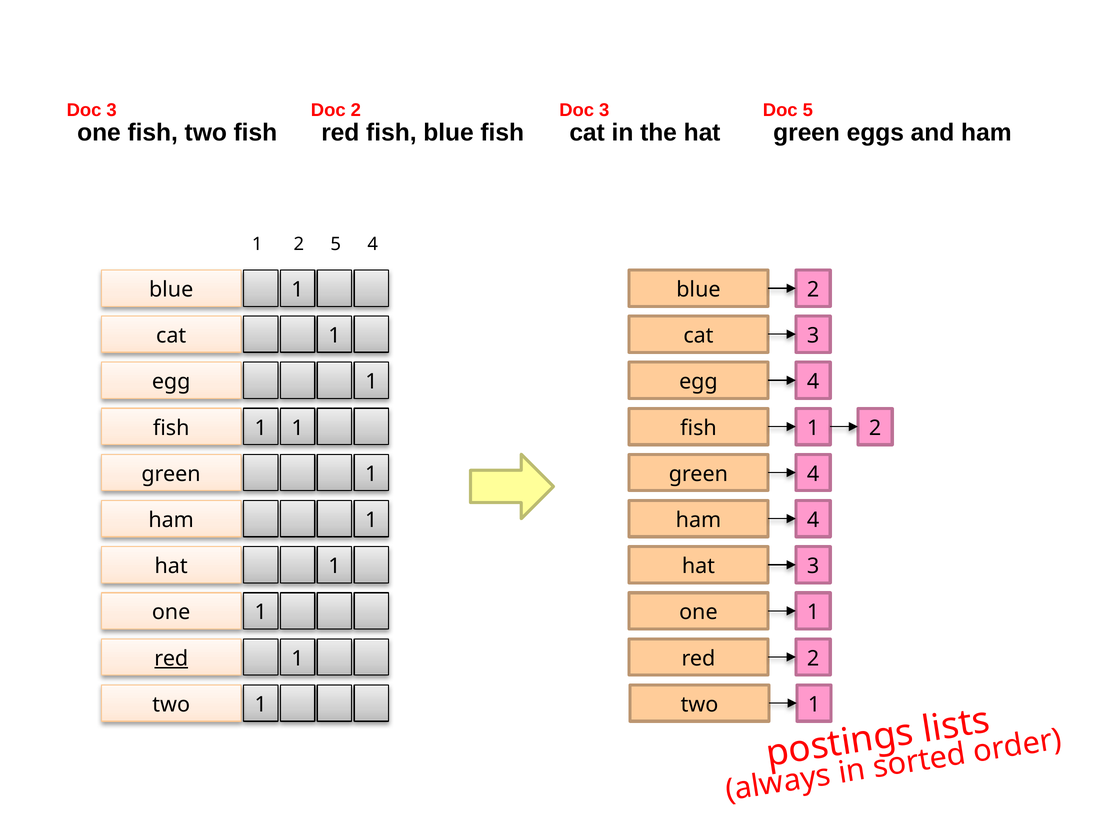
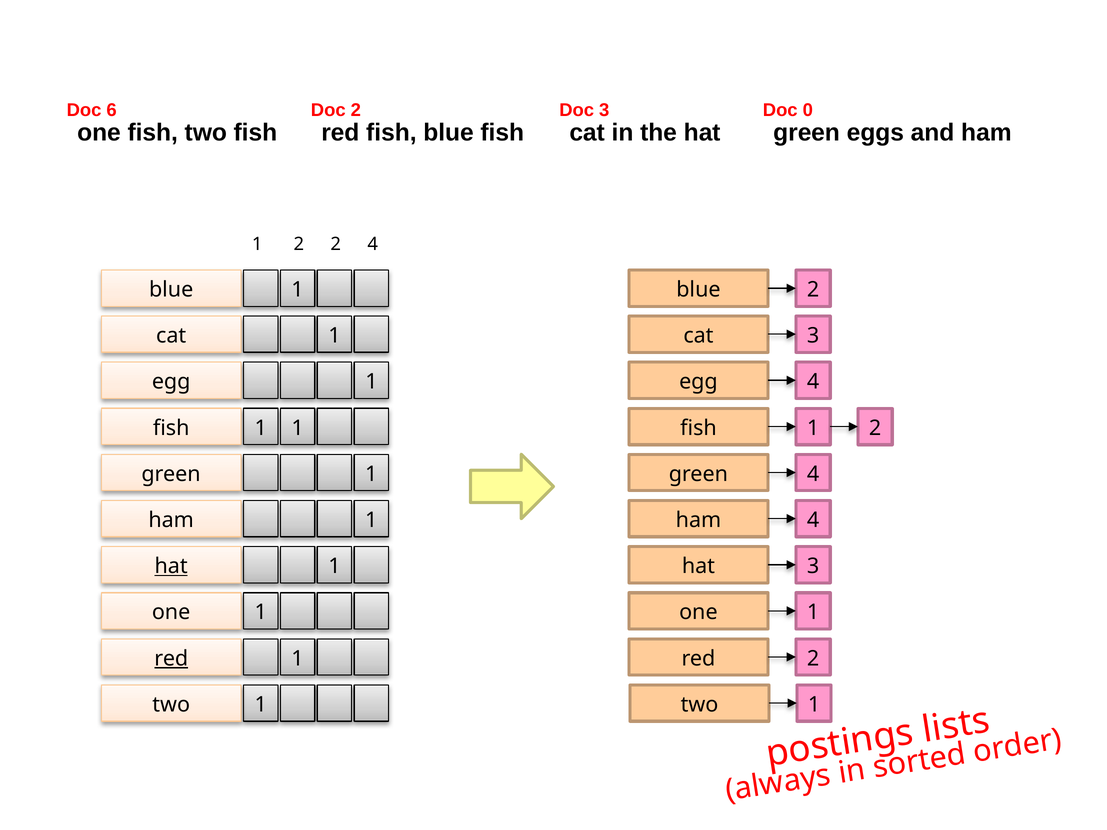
3: 3 -> 6 (112, 110)
Doc 5: 5 -> 0 (808, 110)
2 5: 5 -> 2 (336, 244)
hat underline: none -> present (171, 566)
